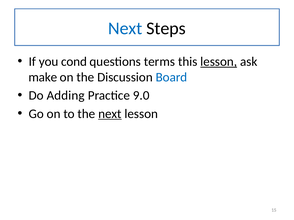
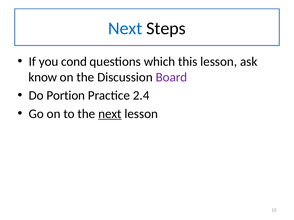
terms: terms -> which (159, 62)
lesson underline: present -> none (219, 62)
make: make -> know (43, 77)
Board colour: blue -> purple (171, 77)
Adding: Adding -> Portion (66, 96)
9.0: 9.0 -> 2.4 (141, 96)
